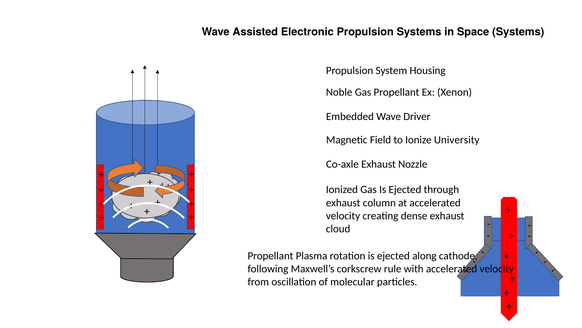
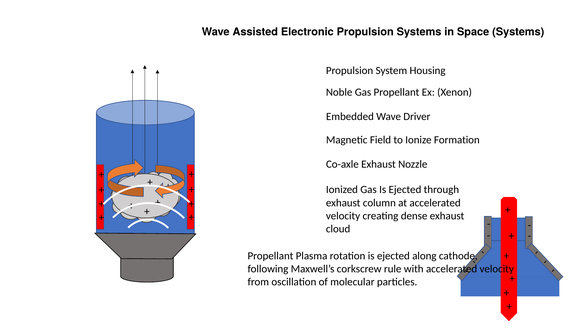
University: University -> Formation (457, 139)
